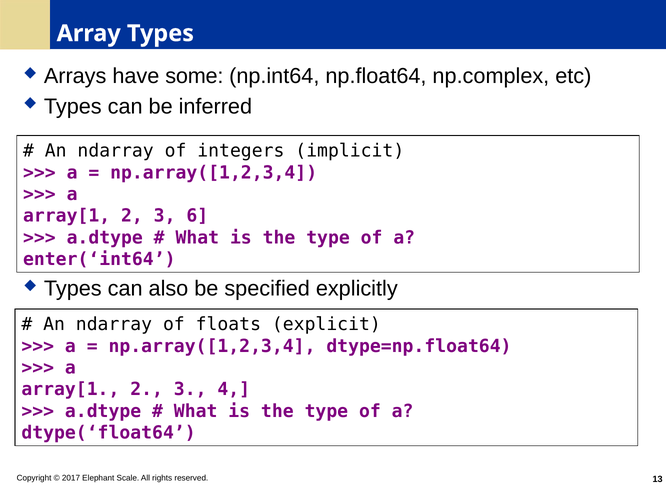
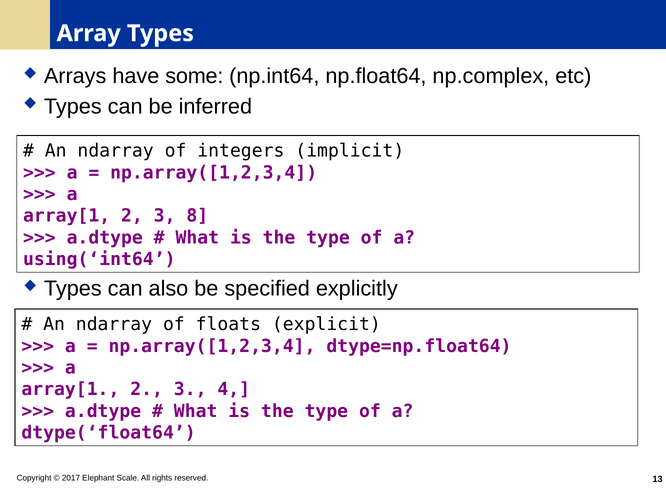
6: 6 -> 8 (197, 216)
enter(‘int64: enter(‘int64 -> using(‘int64 (99, 259)
